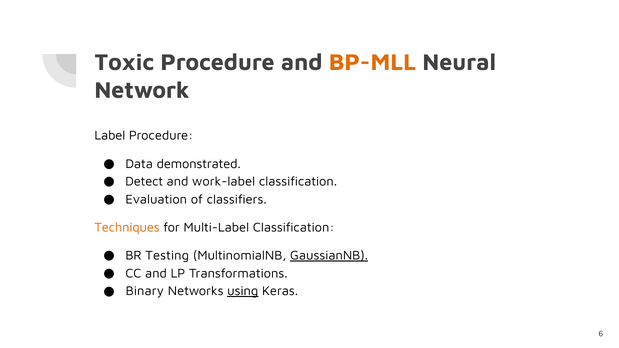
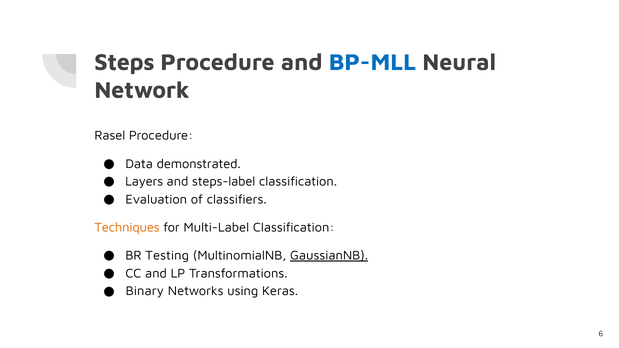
Toxic: Toxic -> Steps (124, 62)
BP-MLL colour: orange -> blue (372, 62)
Label: Label -> Rasel (110, 136)
Detect: Detect -> Layers (144, 182)
work-label: work-label -> steps-label (224, 182)
using underline: present -> none (243, 291)
